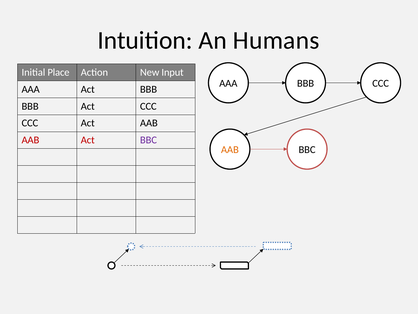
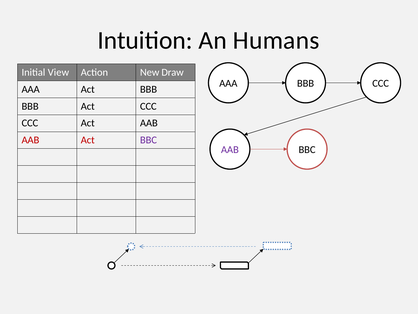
Place: Place -> View (58, 72)
Input: Input -> Draw (173, 72)
AAB colour: orange -> purple (230, 150)
